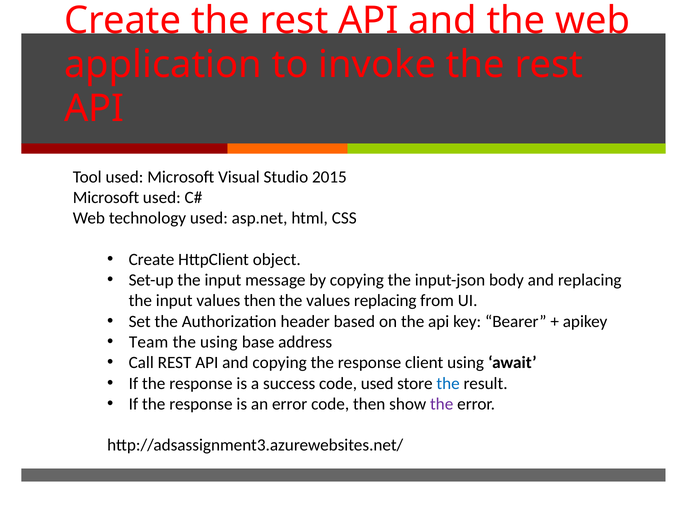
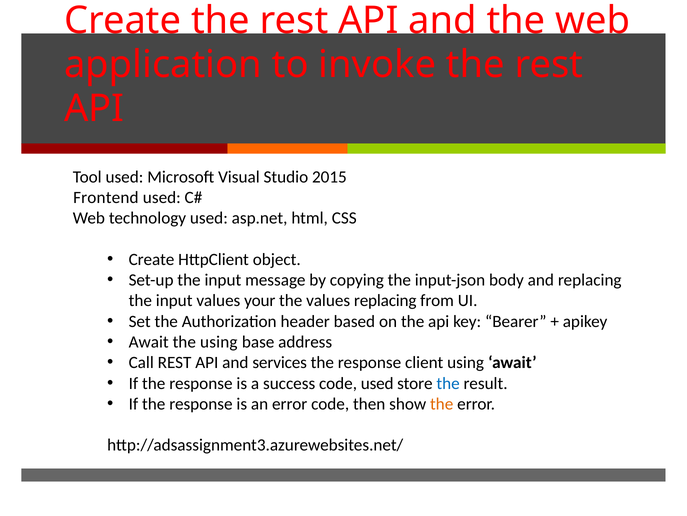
Microsoft: Microsoft -> Frontend (106, 197)
values then: then -> your (260, 300)
Team: Team -> Await (149, 342)
and copying: copying -> services (280, 362)
the colour: purple -> orange (442, 403)
